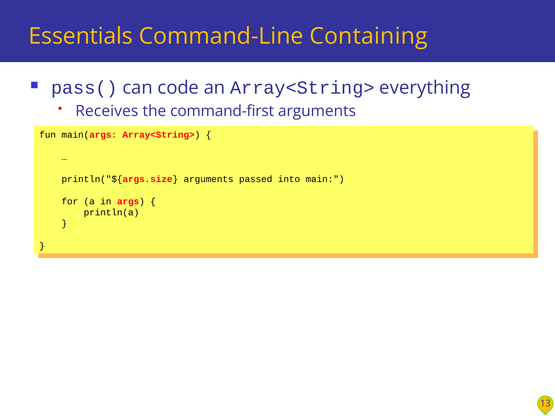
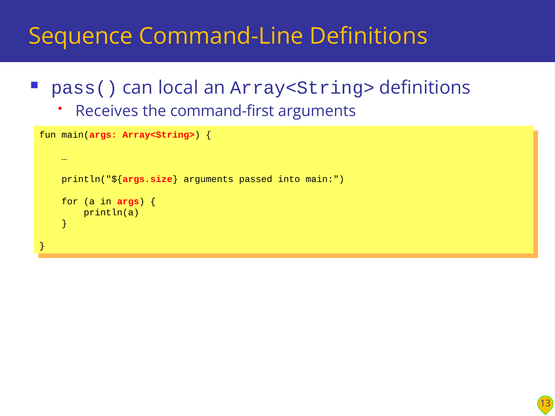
Essentials: Essentials -> Sequence (81, 36)
Command-Line Containing: Containing -> Definitions (369, 36)
code: code -> local (178, 88)
Array<String> everything: everything -> definitions (425, 88)
